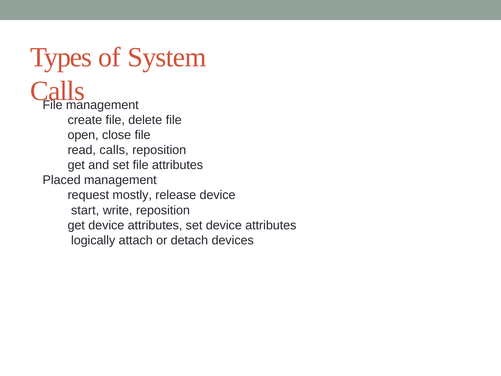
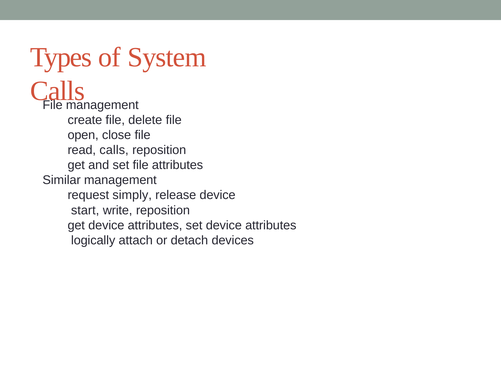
Placed: Placed -> Similar (62, 180)
mostly: mostly -> simply (132, 195)
